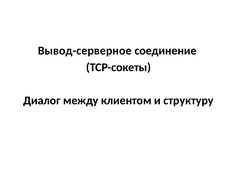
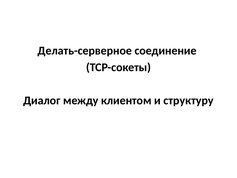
Вывод-серверное: Вывод-серверное -> Делать-серверное (85, 51)
